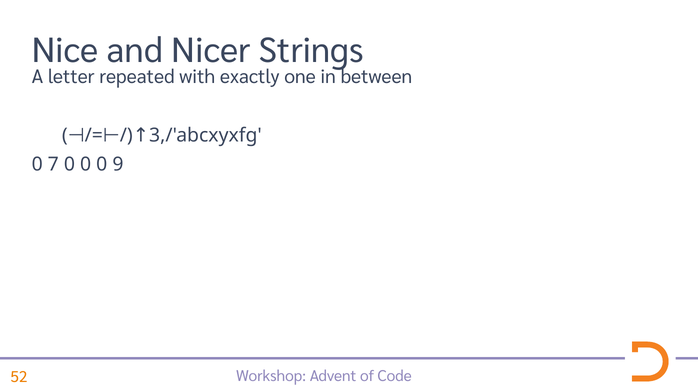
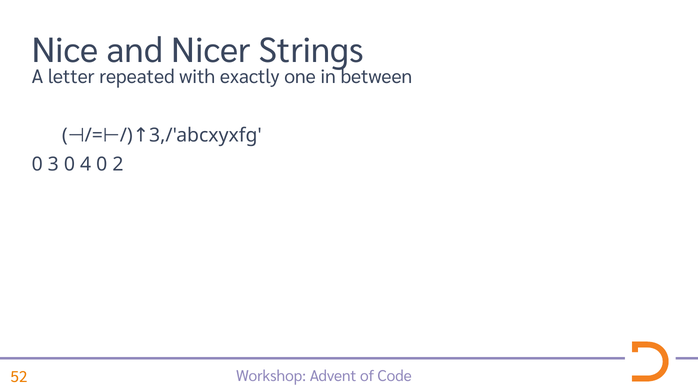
7: 7 -> 3 (53, 165)
0: 0 -> 4 (86, 165)
9: 9 -> 2 (118, 165)
